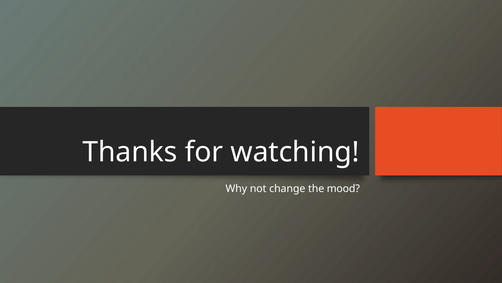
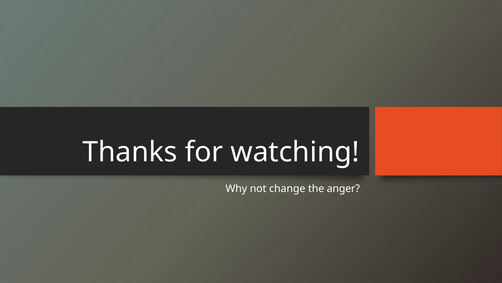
mood: mood -> anger (343, 188)
